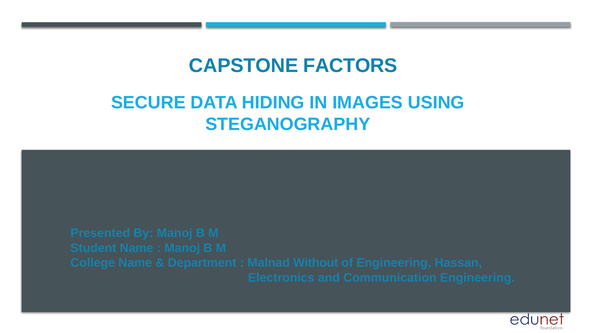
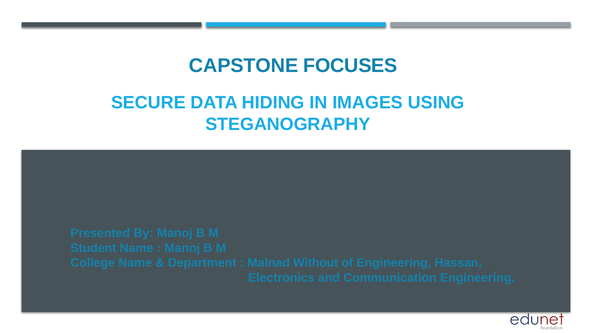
FACTORS: FACTORS -> FOCUSES (350, 66)
